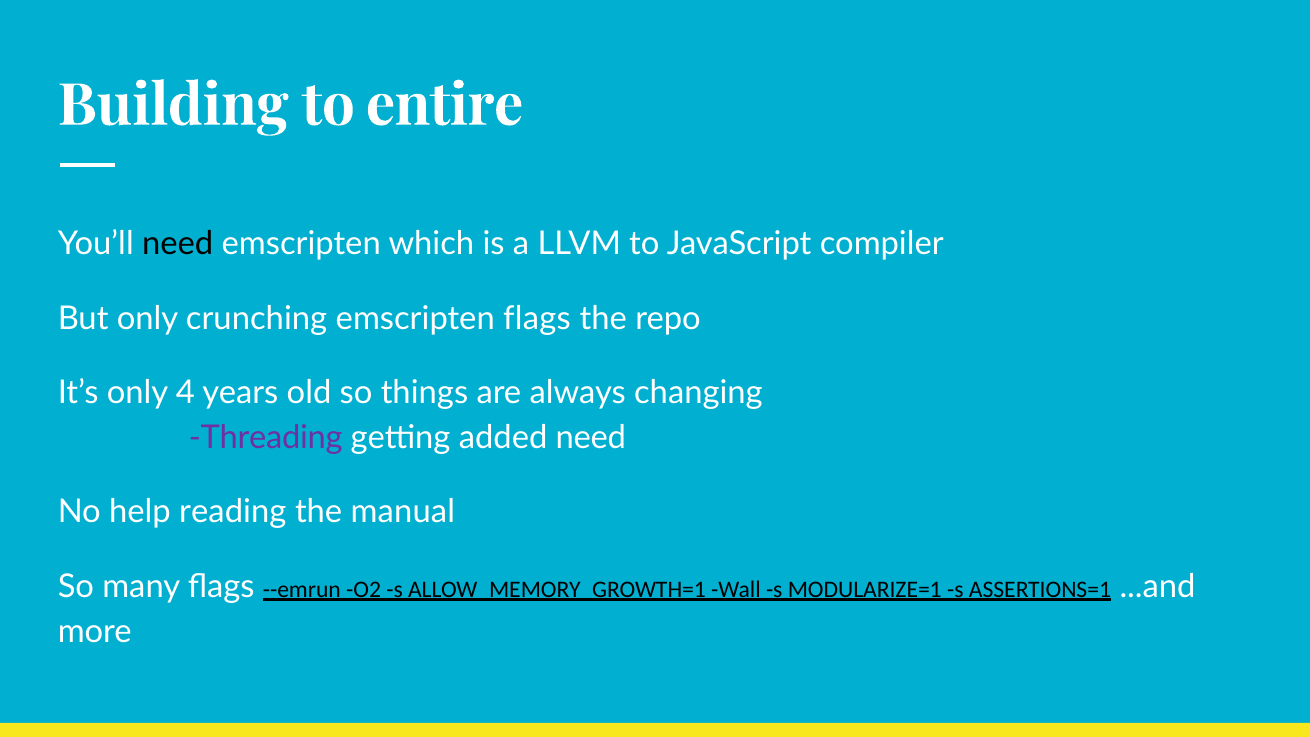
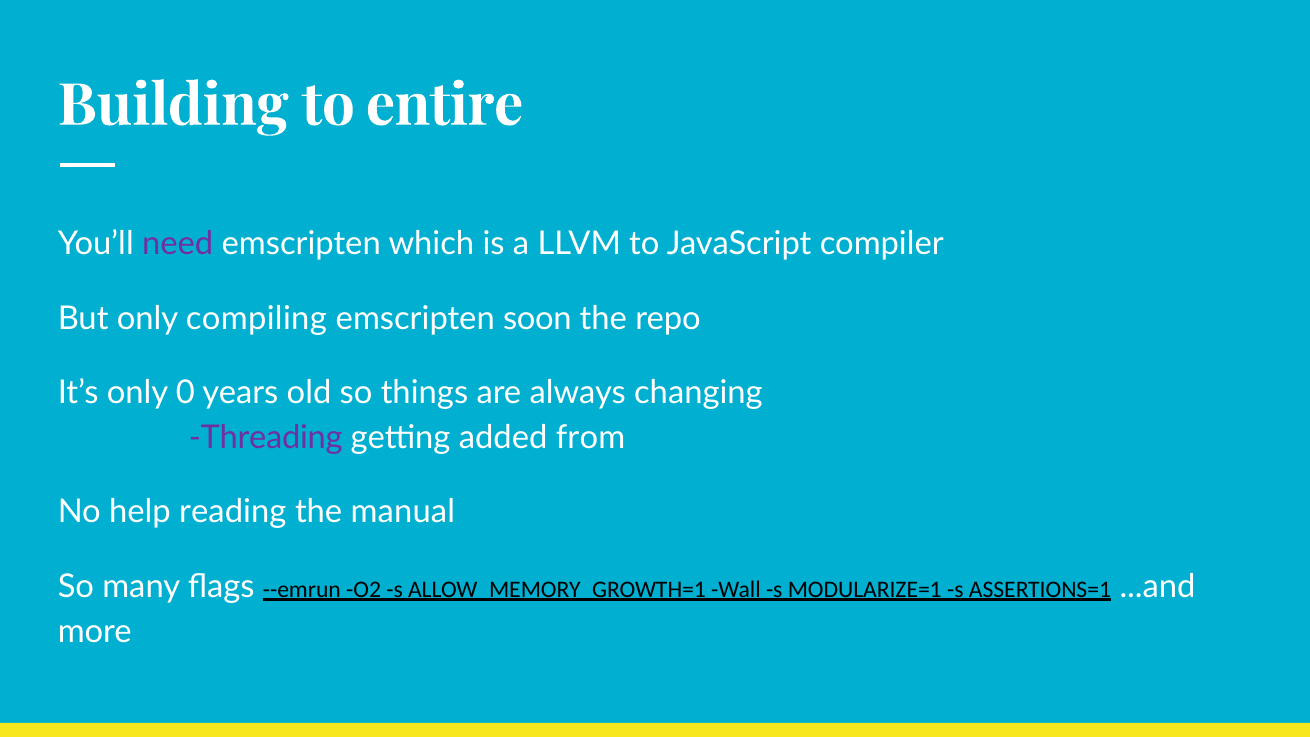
need colour: black -> purple (178, 244)
crunching: crunching -> compiling (256, 318)
emscripten flags: flags -> soon (537, 318)
4: 4 -> 0 (185, 393)
added need: need -> from (591, 438)
